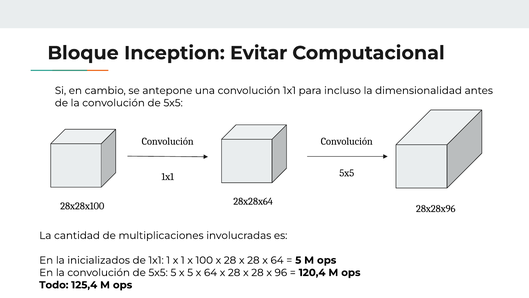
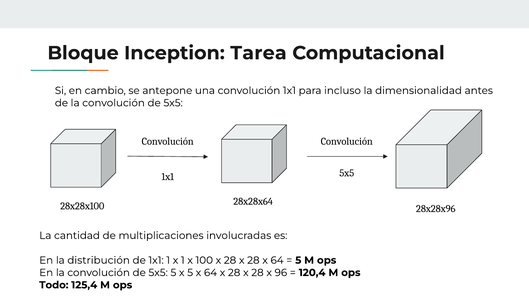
Evitar: Evitar -> Tarea (258, 53)
inicializados: inicializados -> distribución (99, 260)
